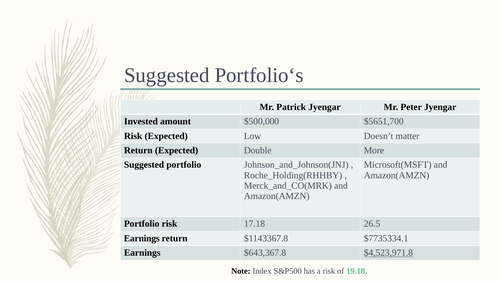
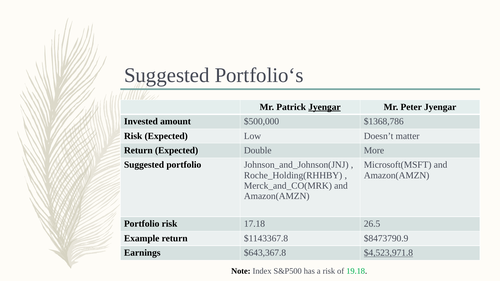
Jyengar underline: none -> present (324, 107)
$5651,700: $5651,700 -> $1368,786 (384, 122)
Earnings: Earnings -> Example (142, 239)
$7735334.1: $7735334.1 -> $8473790.9 (386, 239)
